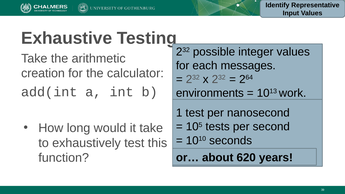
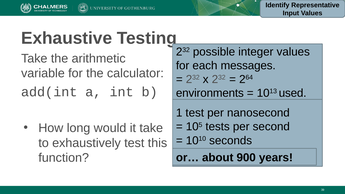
creation: creation -> variable (43, 73)
work: work -> used (293, 93)
620: 620 -> 900 (246, 158)
